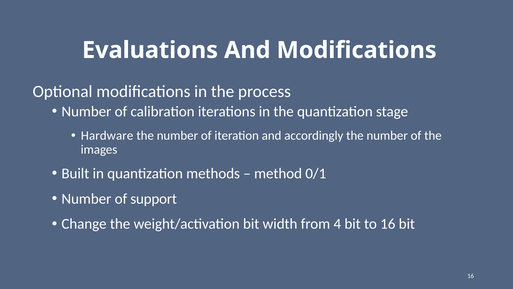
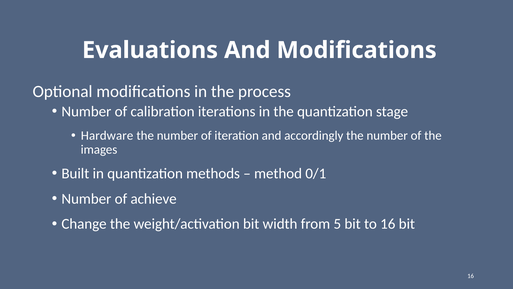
support: support -> achieve (154, 198)
4: 4 -> 5 (337, 224)
